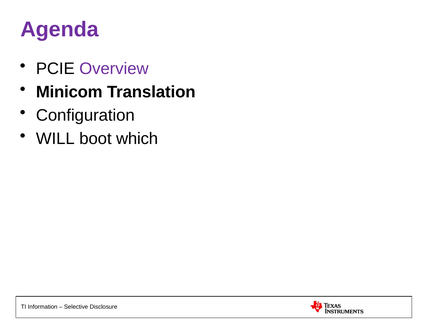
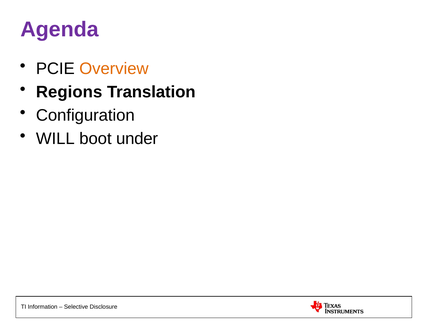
Overview colour: purple -> orange (114, 69)
Minicom: Minicom -> Regions (69, 92)
which: which -> under (137, 139)
